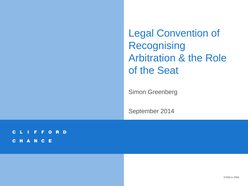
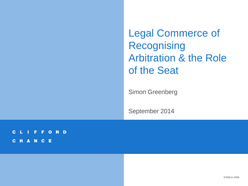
Convention: Convention -> Commerce (182, 33)
